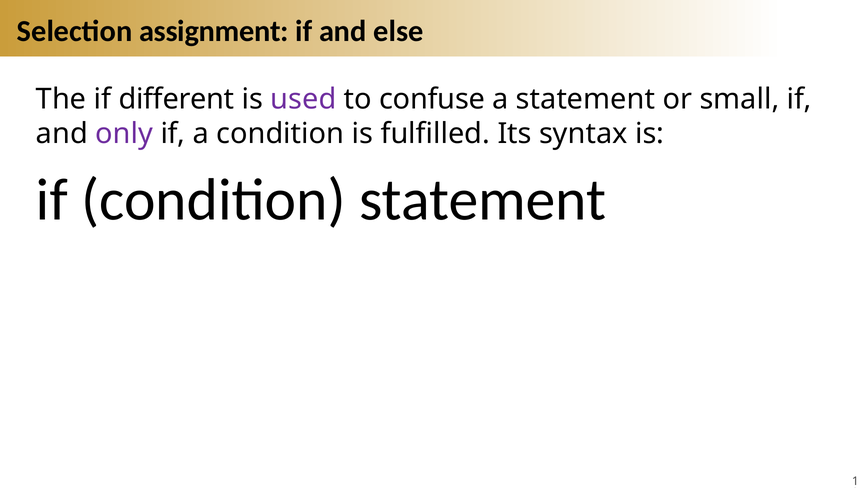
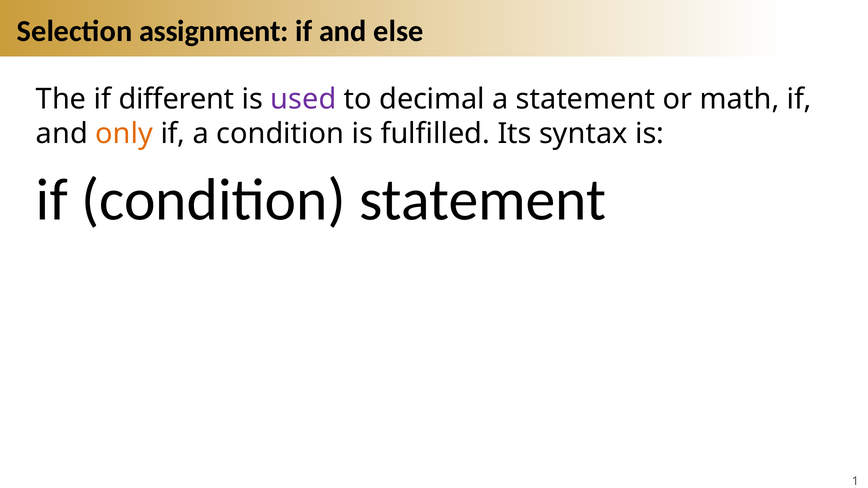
confuse: confuse -> decimal (432, 99)
small: small -> math (739, 99)
only colour: purple -> orange (124, 134)
